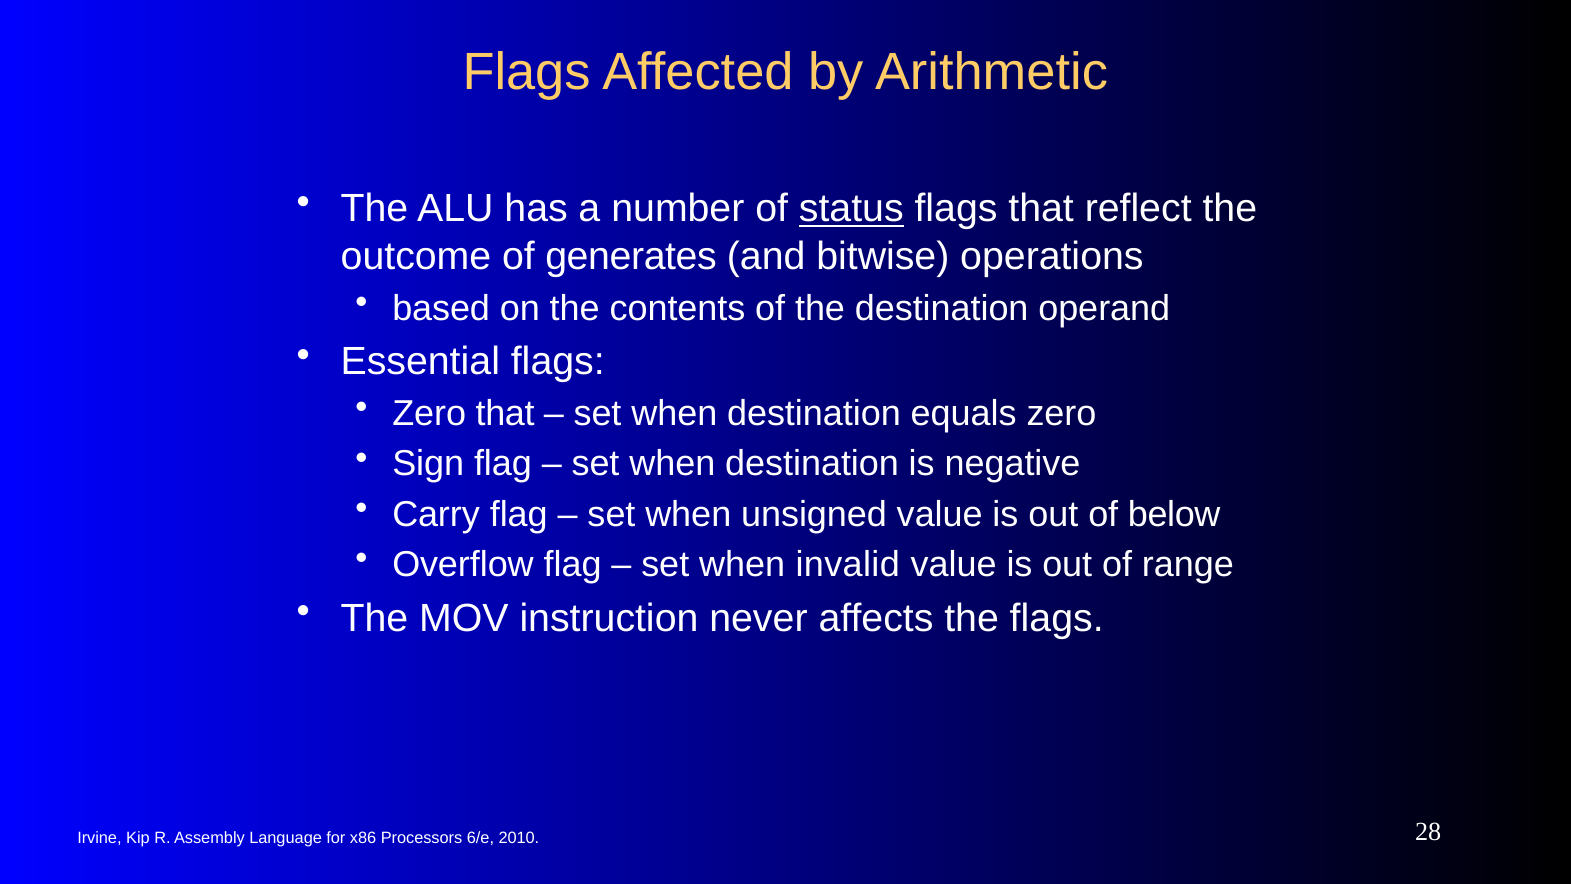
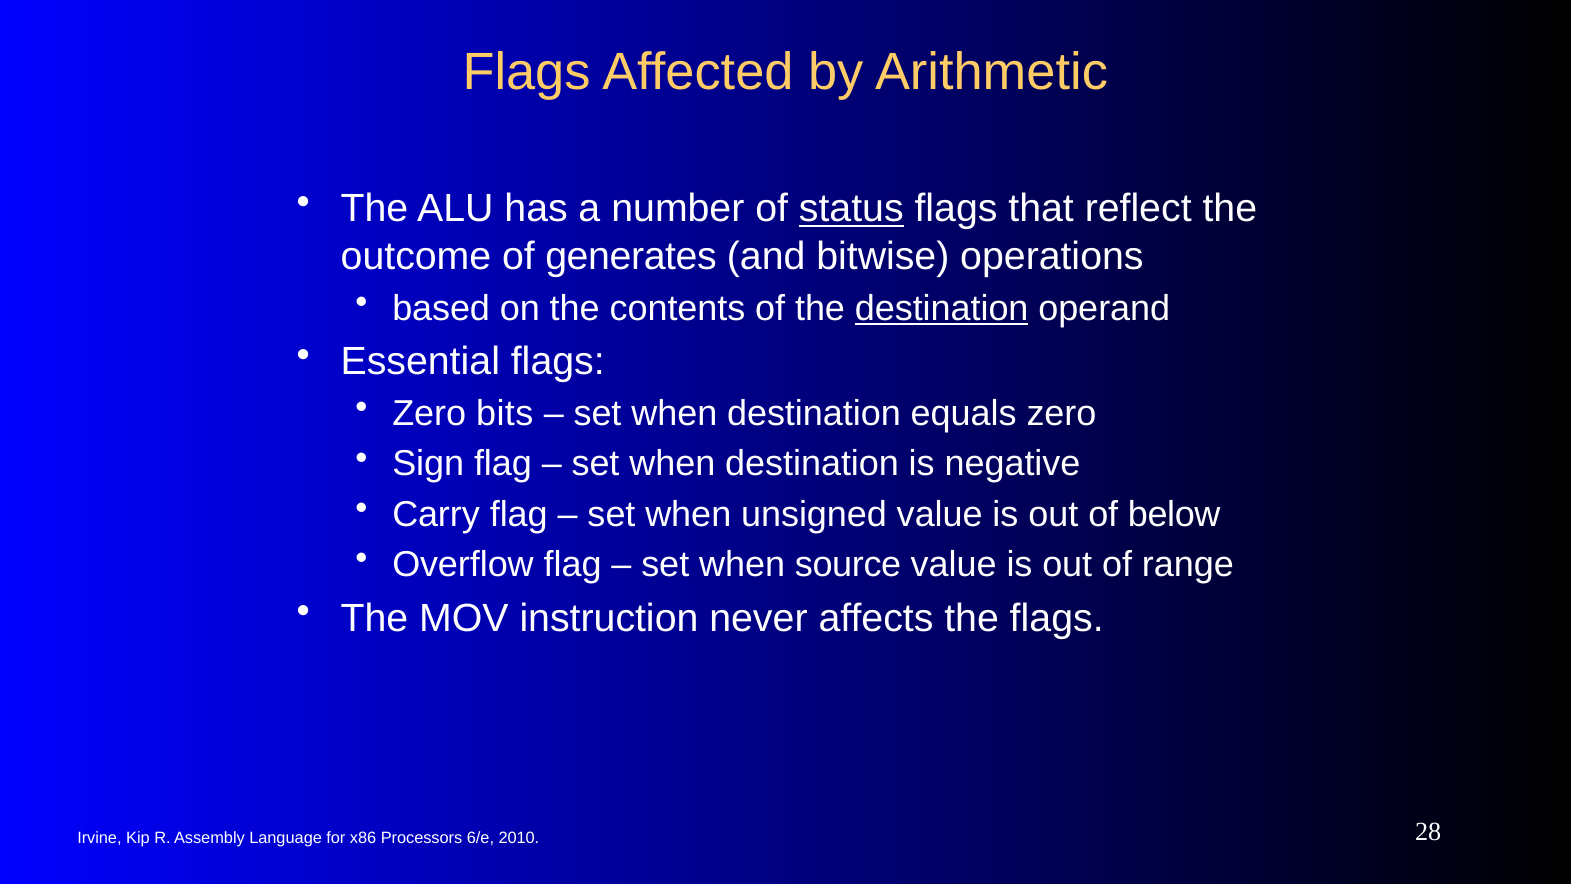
destination underline: none -> present (942, 308)
Zero that: that -> bits (505, 414)
invalid: invalid -> source (848, 565)
